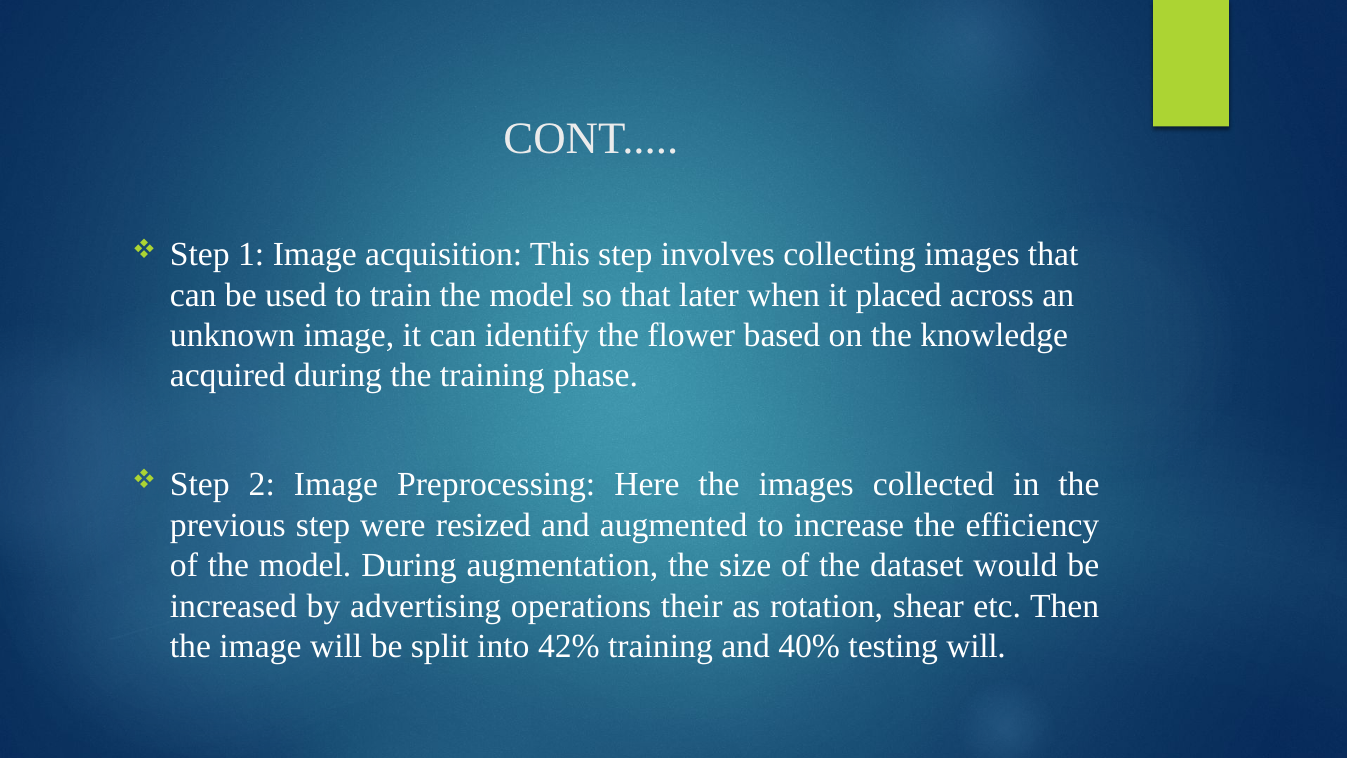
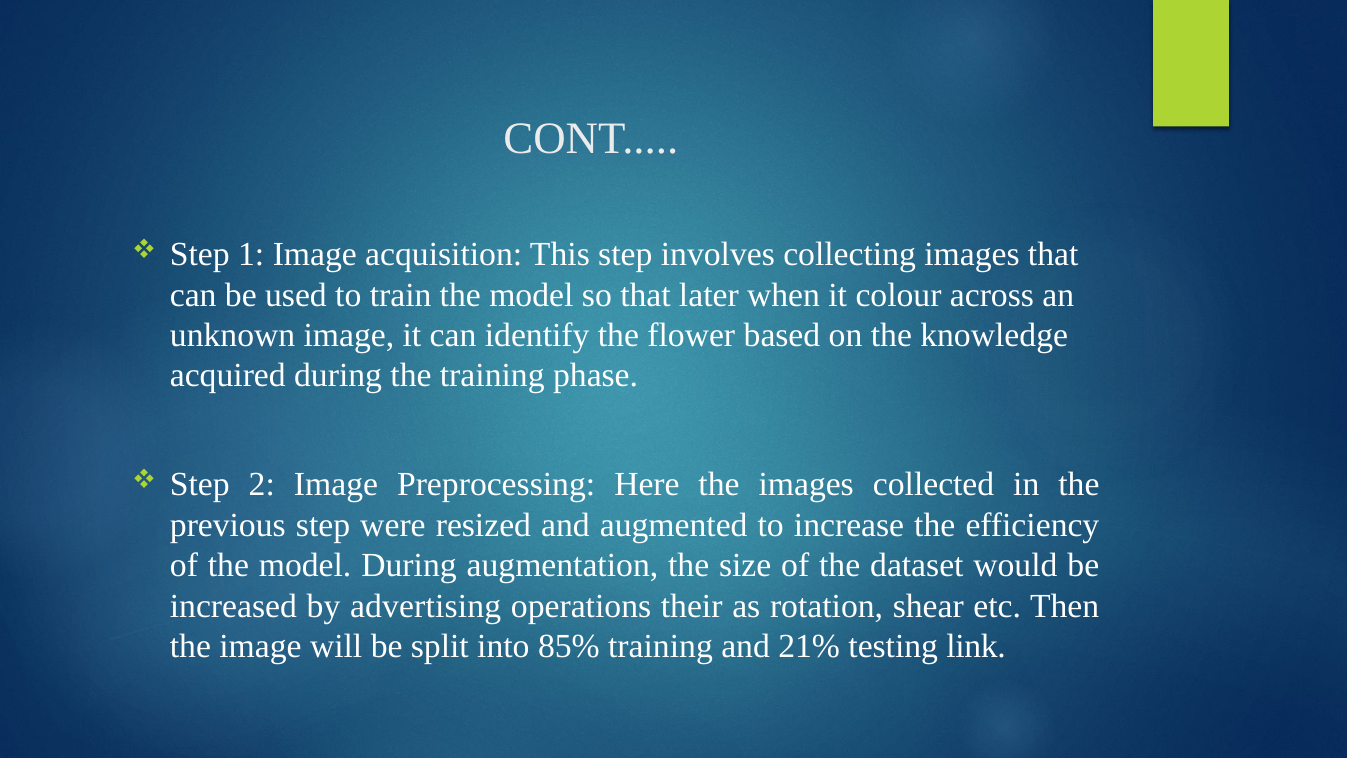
placed: placed -> colour (899, 295)
42%: 42% -> 85% (569, 646)
40%: 40% -> 21% (809, 646)
testing will: will -> link (976, 646)
